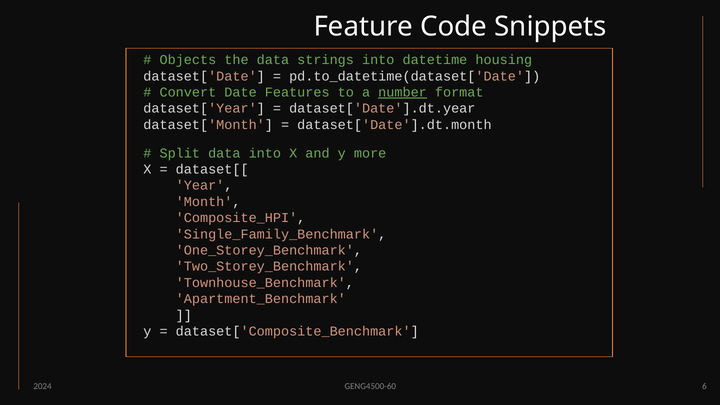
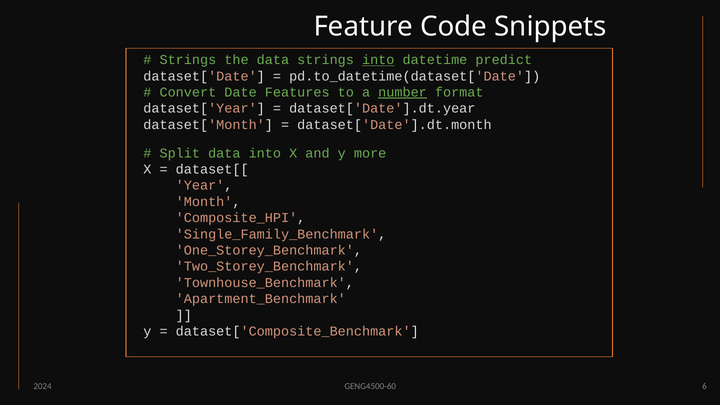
Objects: Objects -> Strings (188, 60)
into underline: none -> present (378, 60)
housing: housing -> predict (504, 60)
